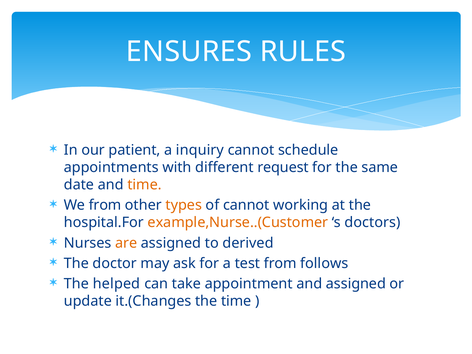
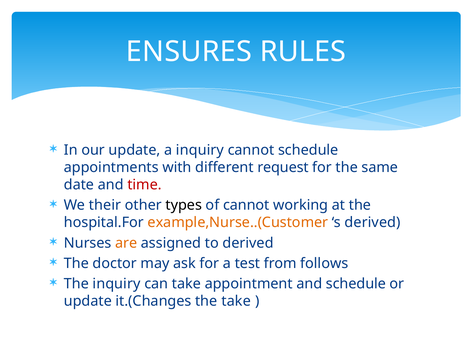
our patient: patient -> update (135, 150)
time colour: orange -> red (145, 185)
We from: from -> their (105, 205)
types colour: orange -> black (184, 205)
s doctors: doctors -> derived (373, 222)
The helped: helped -> inquiry (117, 284)
and assigned: assigned -> schedule (356, 284)
the time: time -> take (236, 301)
